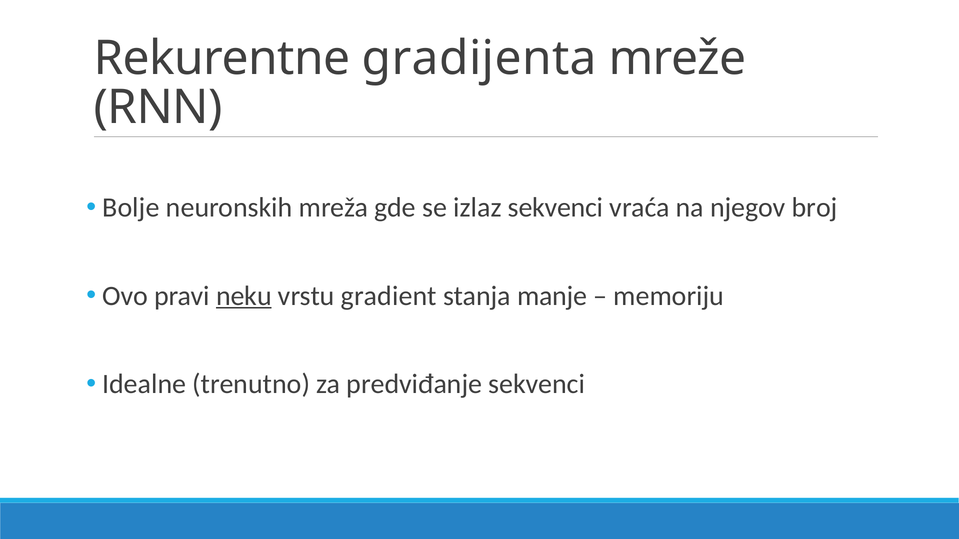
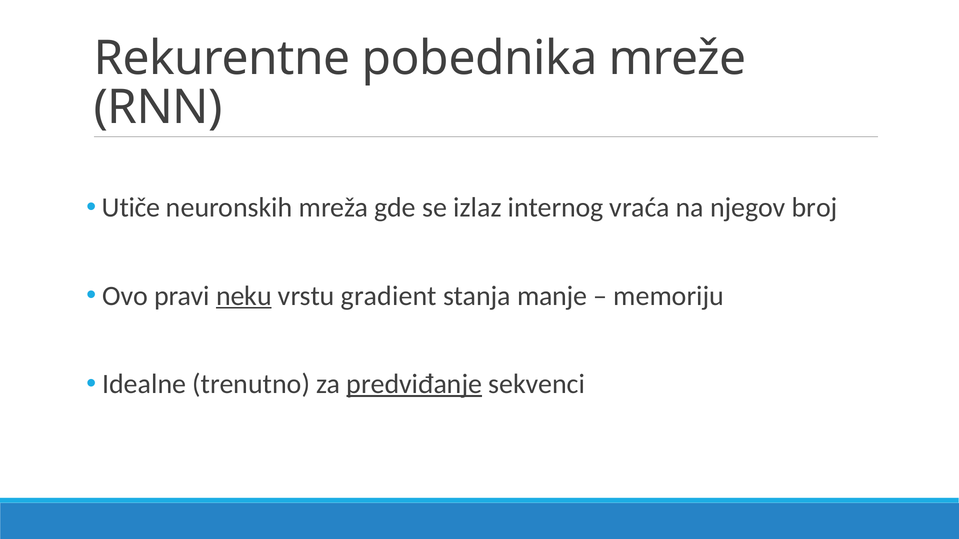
gradijenta: gradijenta -> pobednika (480, 59)
Bolje: Bolje -> Utiče (131, 208)
izlaz sekvenci: sekvenci -> internog (556, 208)
predviđanje underline: none -> present (414, 384)
